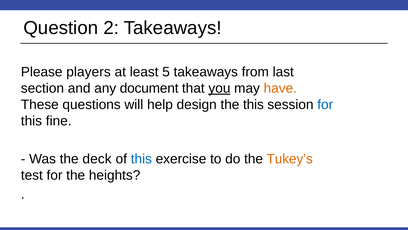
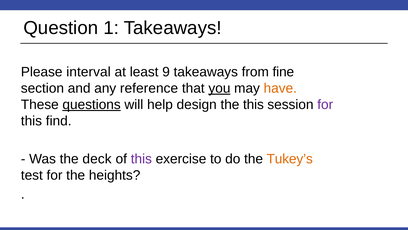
2: 2 -> 1 (111, 28)
players: players -> interval (89, 72)
5: 5 -> 9 (166, 72)
last: last -> fine (283, 72)
document: document -> reference (149, 88)
questions underline: none -> present (92, 104)
for colour: blue -> purple (325, 104)
fine: fine -> find (59, 121)
this colour: blue -> purple (141, 159)
